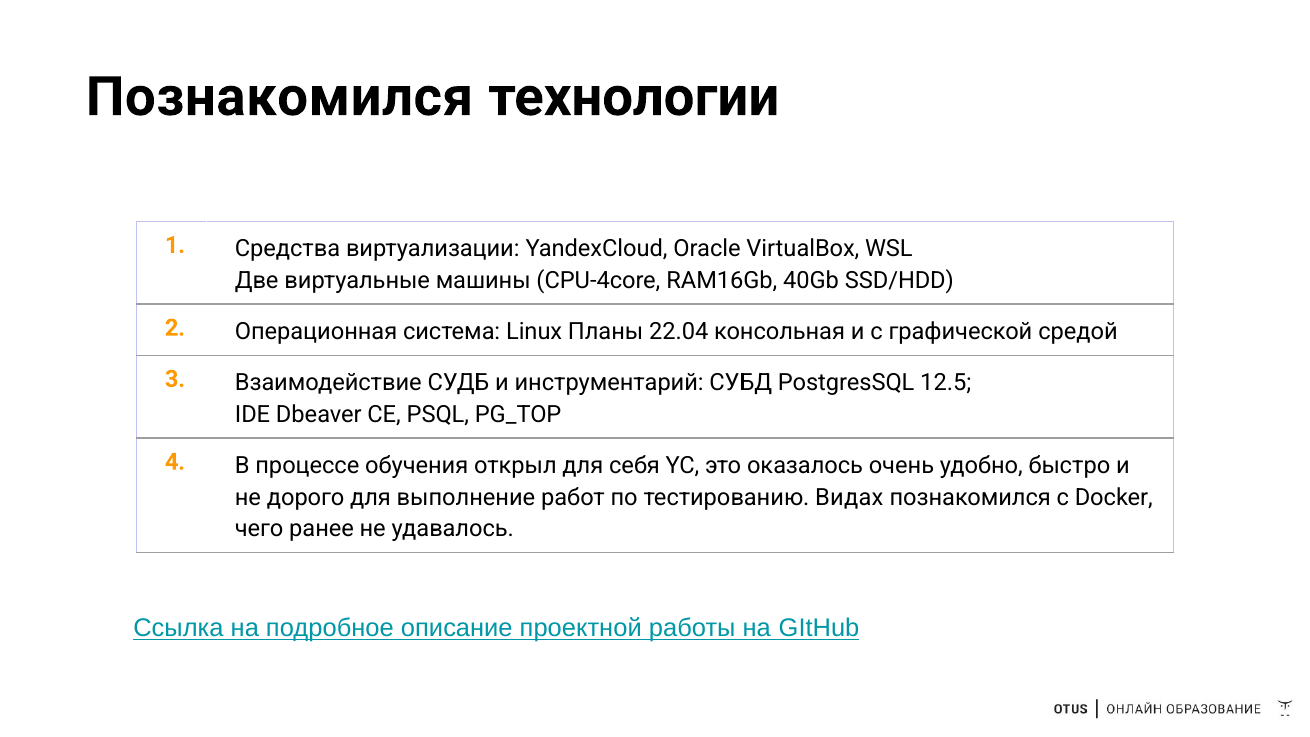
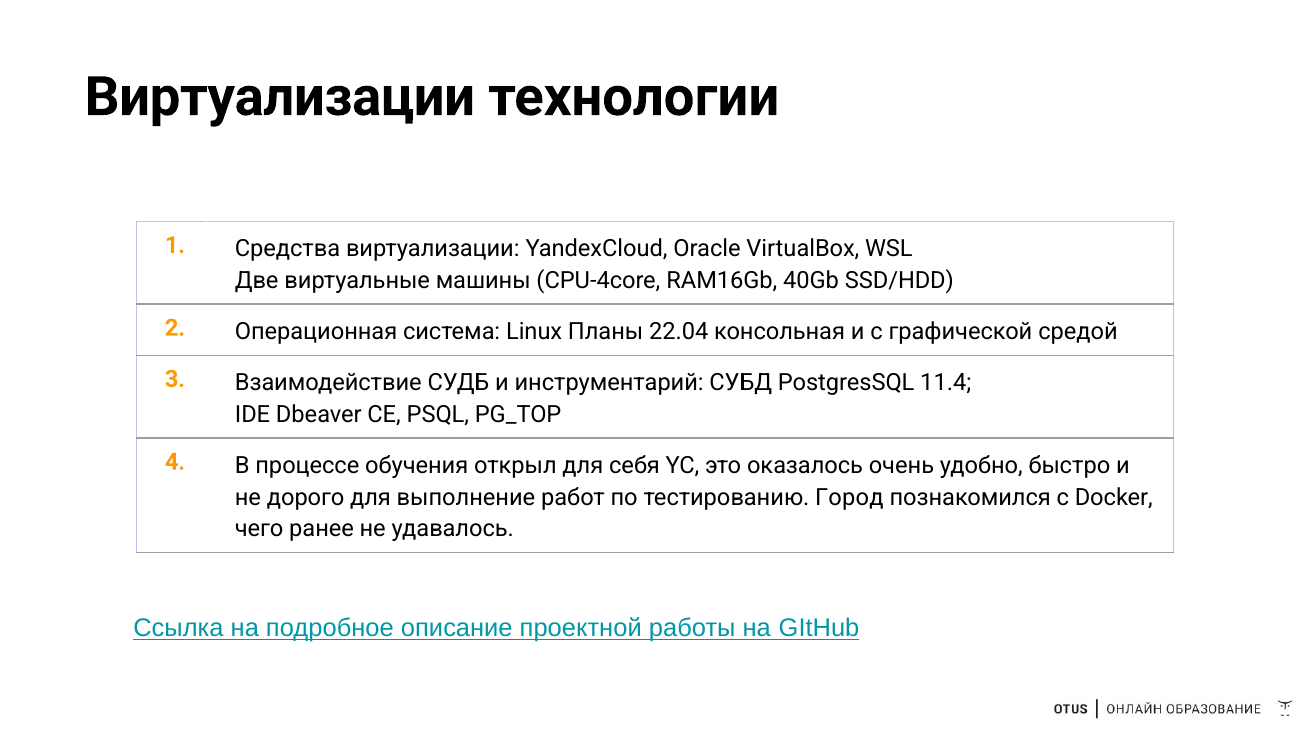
Познакомился: Познакомился -> Виртуализации (280, 97)
12.5: 12.5 -> 11.4 (946, 383)
Видах: Видах -> Город (849, 497)
